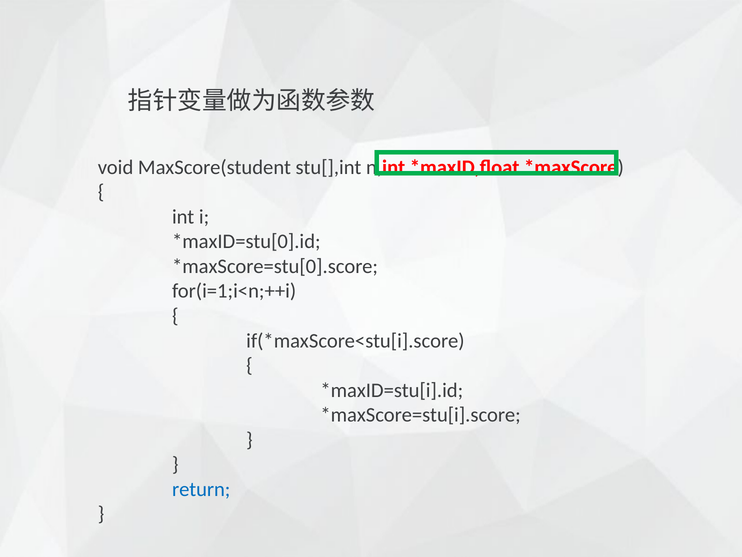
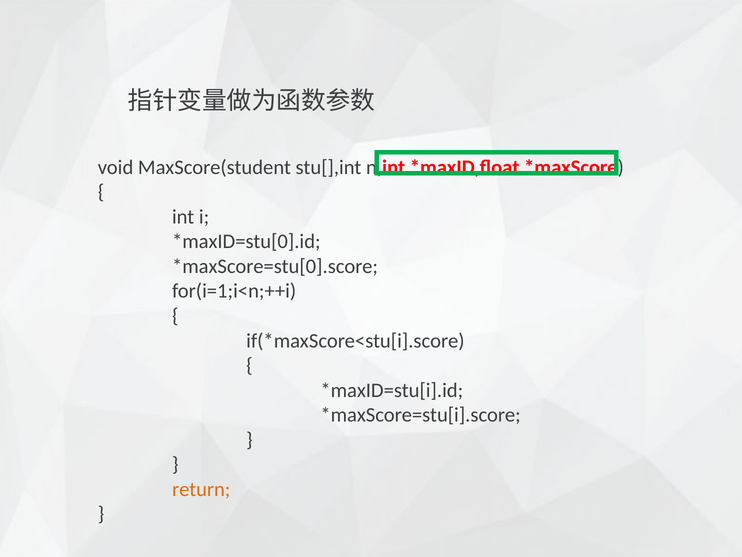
return colour: blue -> orange (201, 489)
